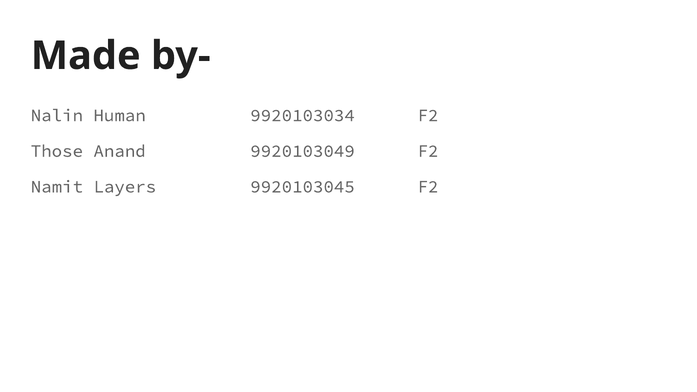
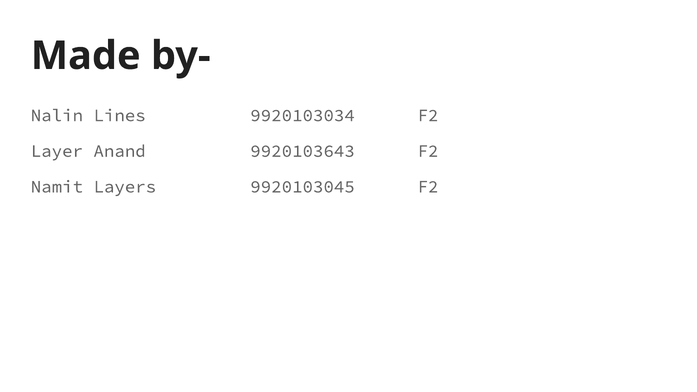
Humаn: Humаn -> Lines (120, 115)
Those: Those -> Layer (57, 151)
9920103049: 9920103049 -> 9920103643 (303, 151)
